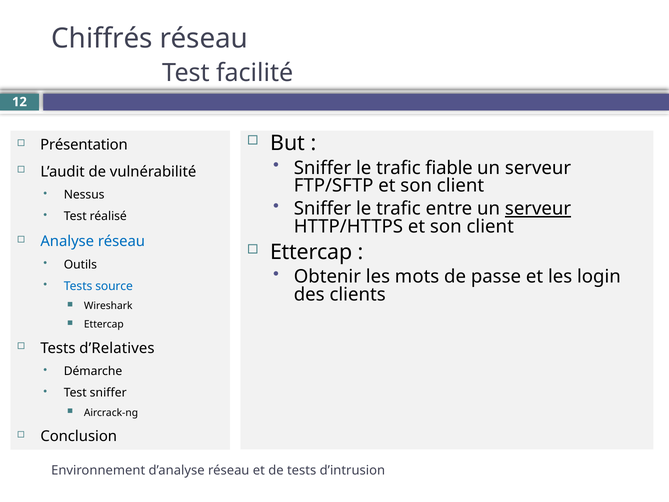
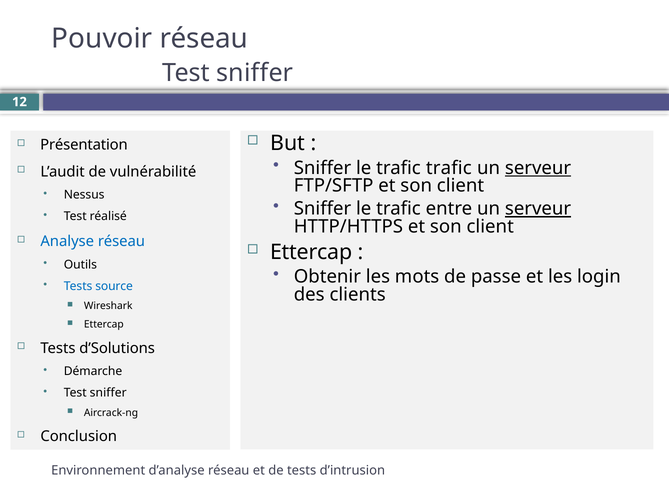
Chiffrés: Chiffrés -> Pouvoir (102, 39)
facilité: facilité -> sniffer (255, 73)
trafic fiable: fiable -> trafic (449, 168)
serveur underline: none -> present (538, 168)
d’Relatives: d’Relatives -> d’Solutions (117, 348)
